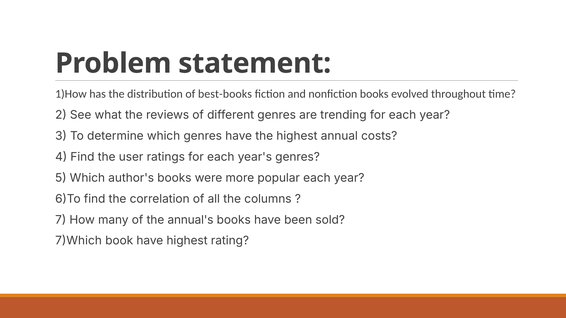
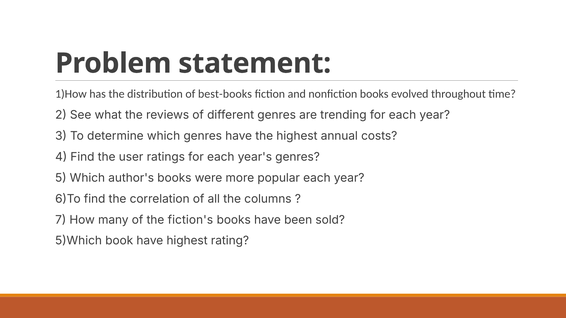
annual's: annual's -> fiction's (190, 220)
7)Which: 7)Which -> 5)Which (79, 241)
